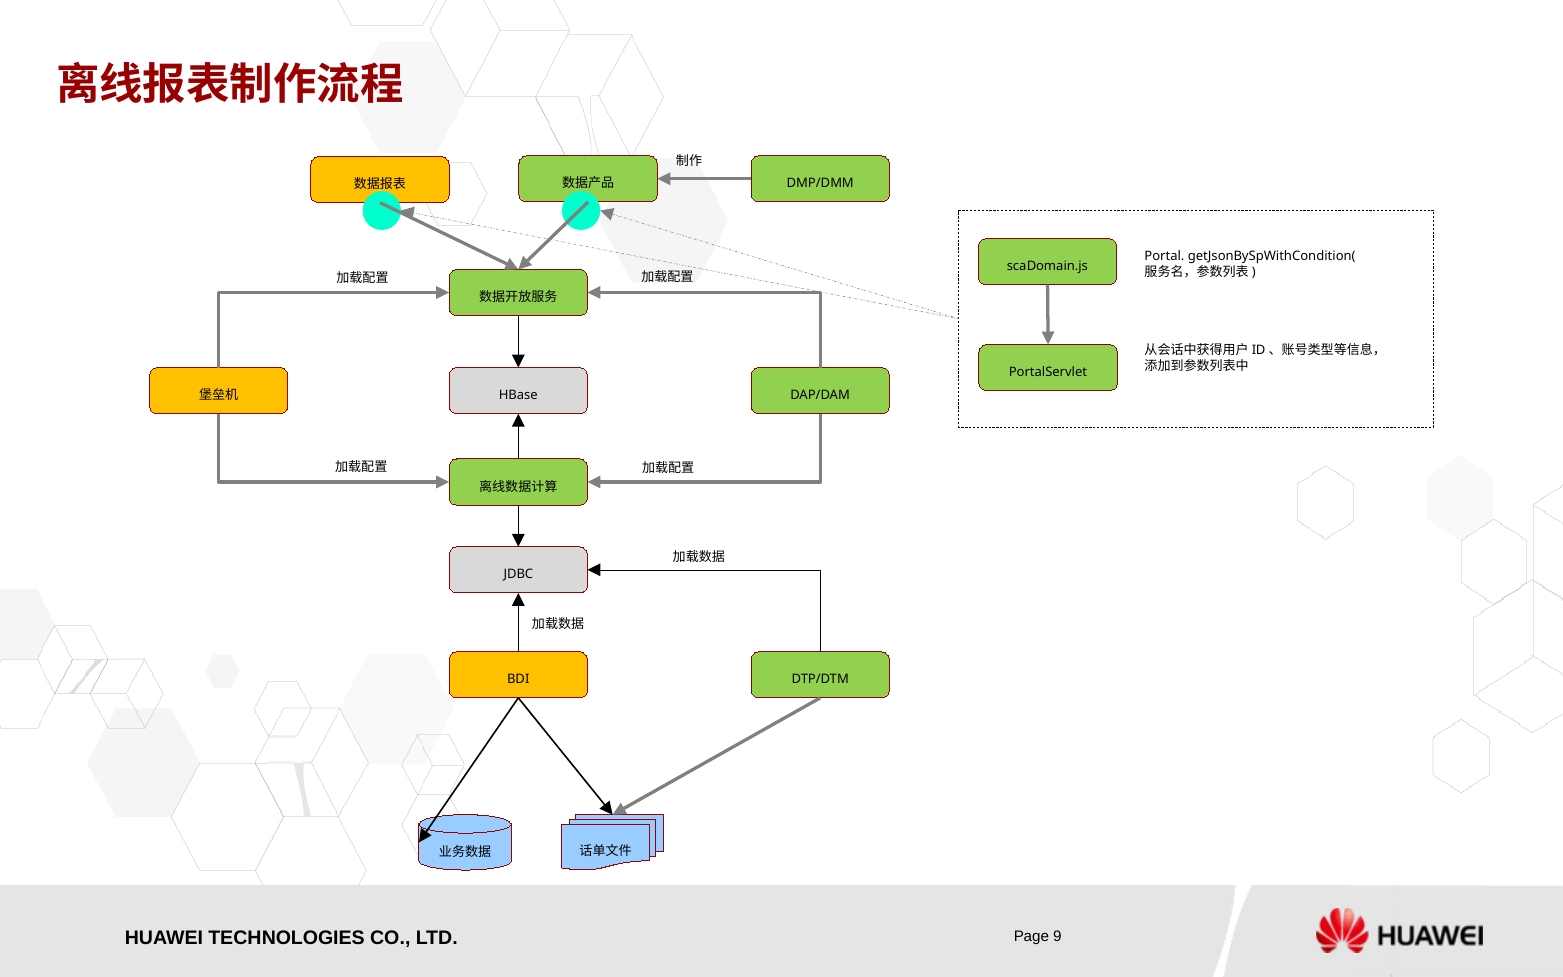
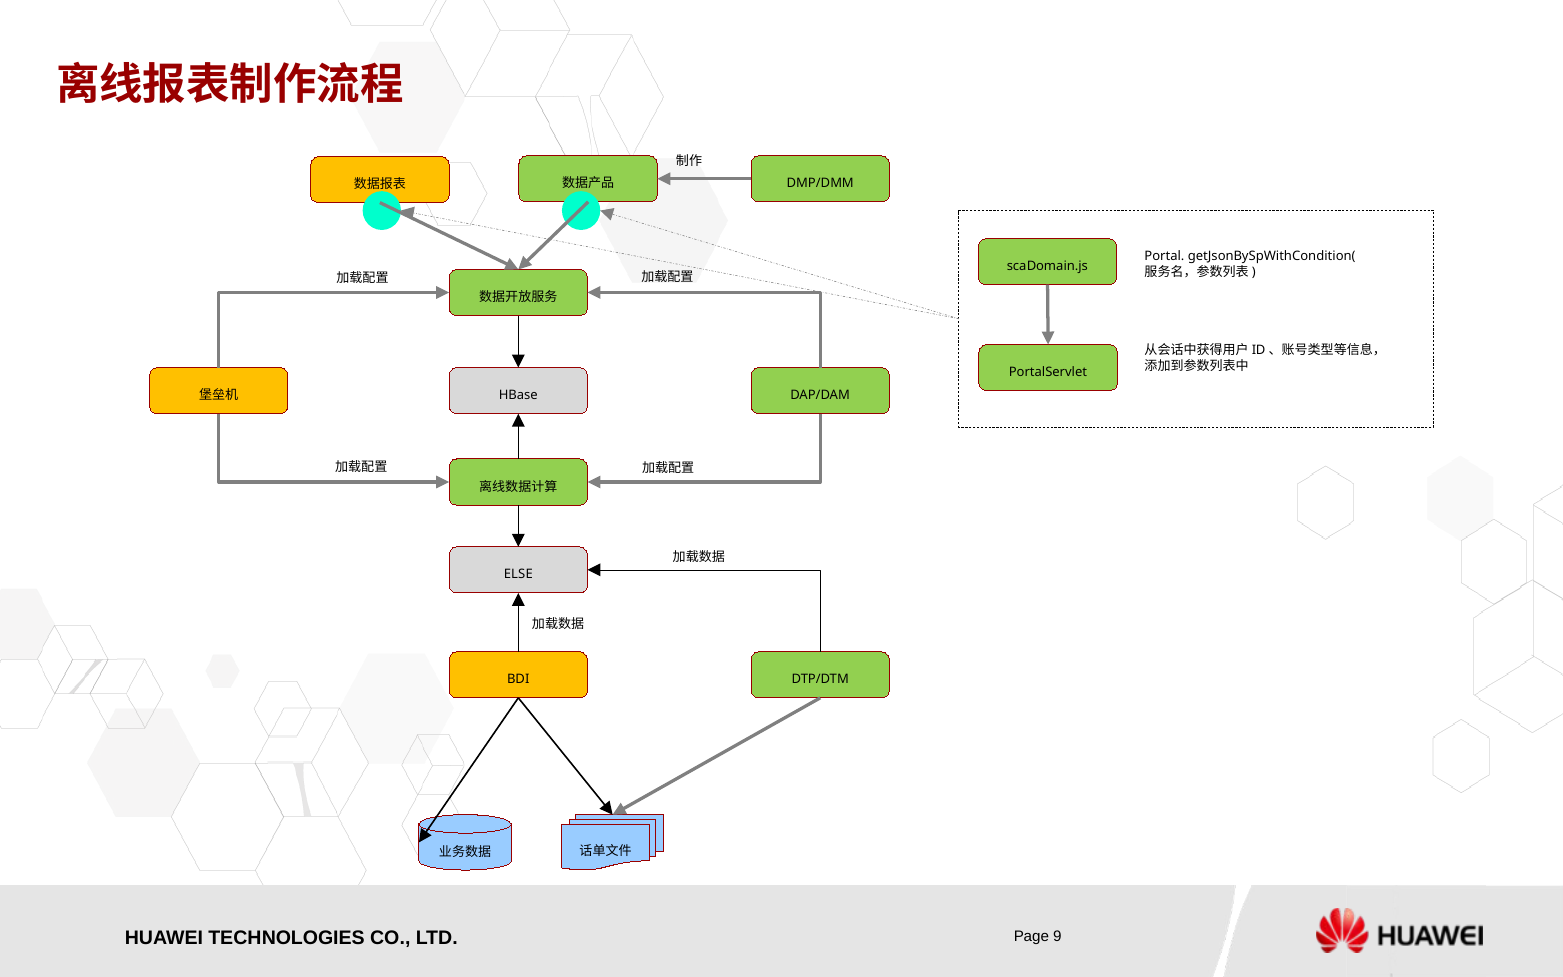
JDBC: JDBC -> ELSE (518, 575)
